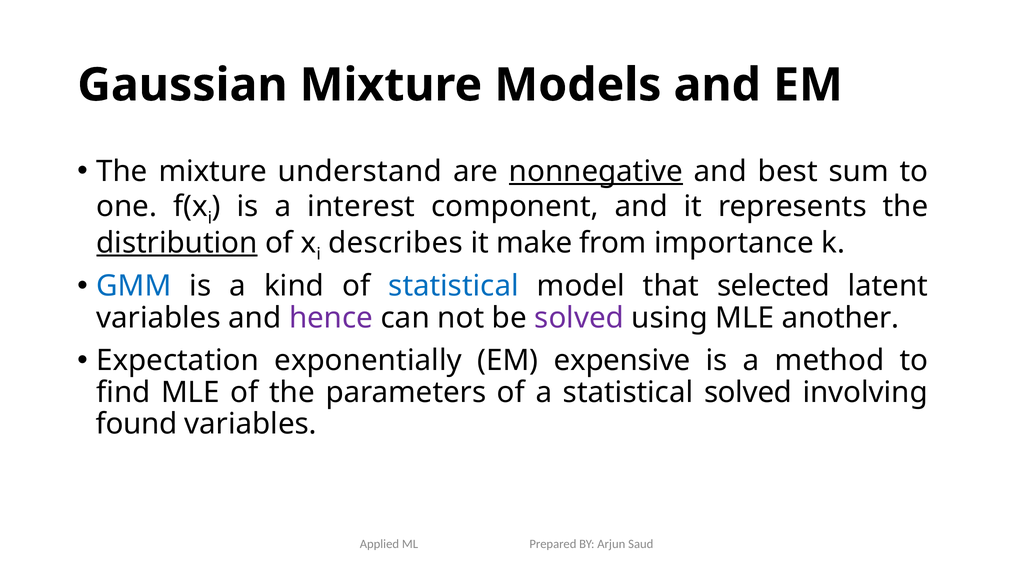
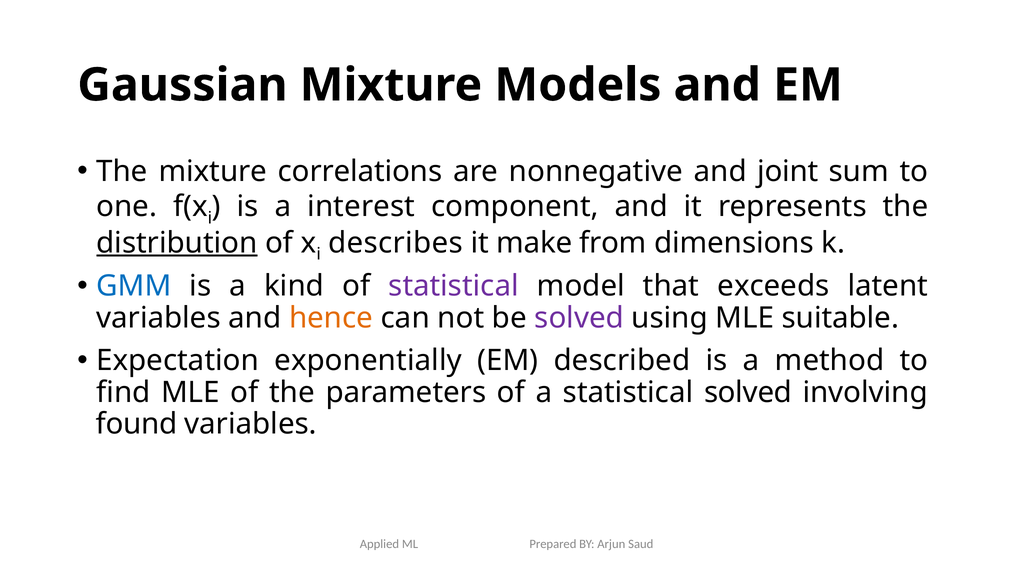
understand: understand -> correlations (360, 171)
nonnegative underline: present -> none (596, 171)
best: best -> joint (788, 171)
importance: importance -> dimensions (734, 243)
statistical colour: blue -> purple (454, 286)
selected: selected -> exceeds (773, 286)
hence colour: purple -> orange (331, 318)
another: another -> suitable (840, 318)
expensive: expensive -> described (622, 361)
